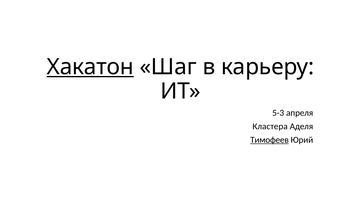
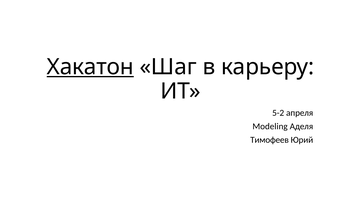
5-3: 5-3 -> 5-2 (278, 113)
Кластера: Кластера -> Modeling (270, 126)
Тимофеев underline: present -> none (270, 140)
